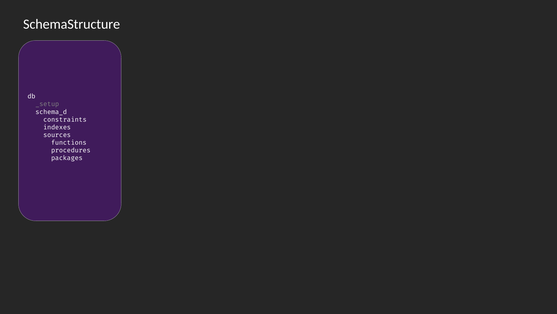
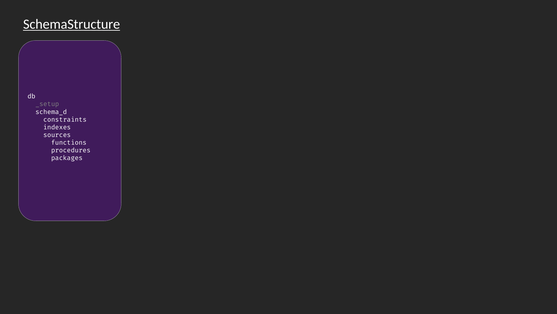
SchemaStructure underline: none -> present (72, 24)
